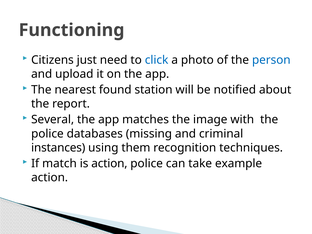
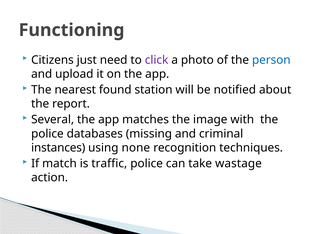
click colour: blue -> purple (157, 60)
them: them -> none (136, 148)
is action: action -> traffic (109, 163)
example: example -> wastage (238, 163)
